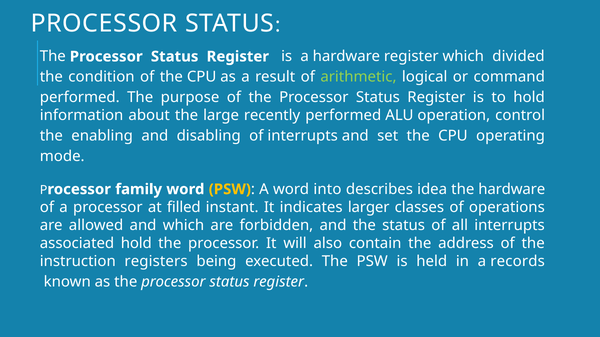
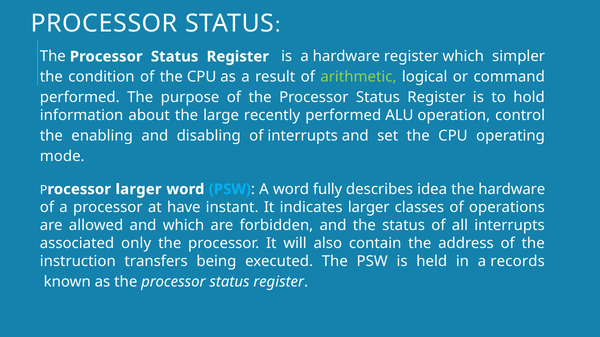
divided: divided -> simpler (519, 57)
Processor family: family -> larger (139, 190)
PSW colour: yellow -> light blue (230, 190)
into: into -> fully (328, 190)
filled: filled -> have (184, 208)
associated hold: hold -> only (136, 244)
registers: registers -> transfers (156, 262)
